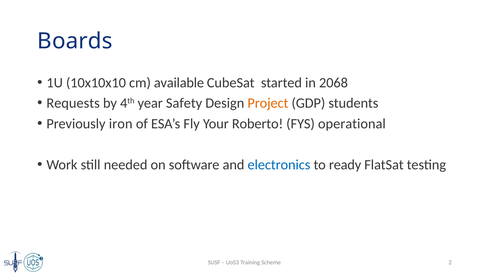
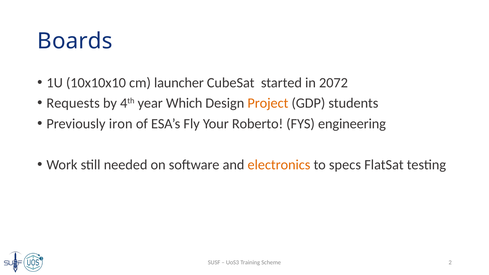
available: available -> launcher (179, 83)
2068: 2068 -> 2072 (333, 83)
Safety: Safety -> Which (184, 103)
operational: operational -> engineering (352, 124)
electronics colour: blue -> orange (279, 165)
ready: ready -> specs (345, 165)
